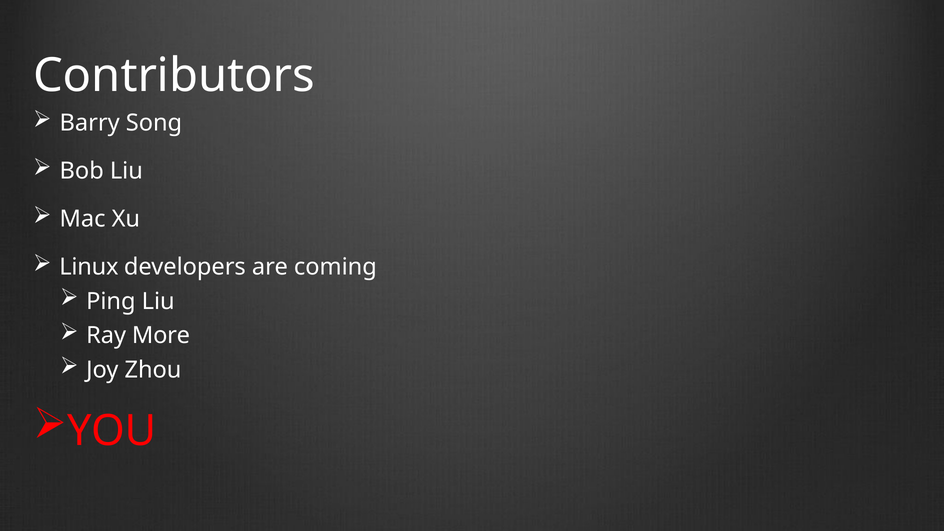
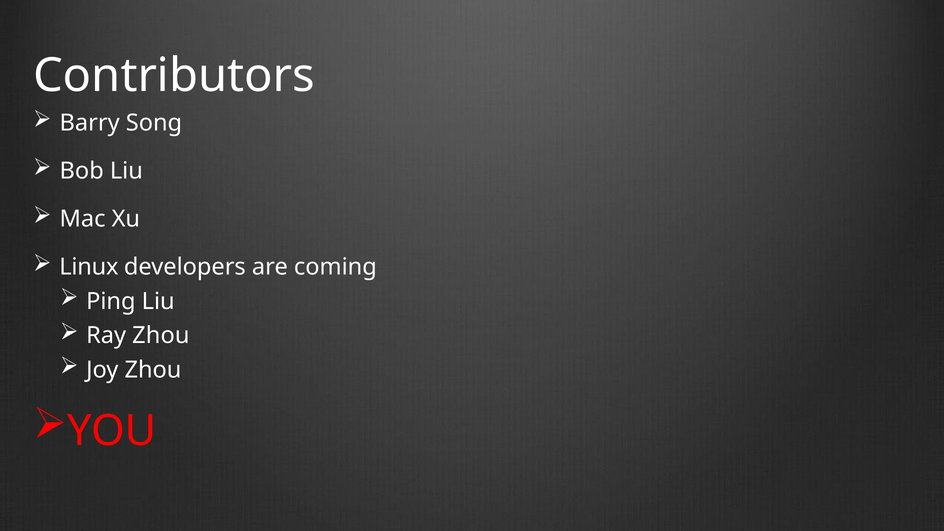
Ray More: More -> Zhou (161, 336)
